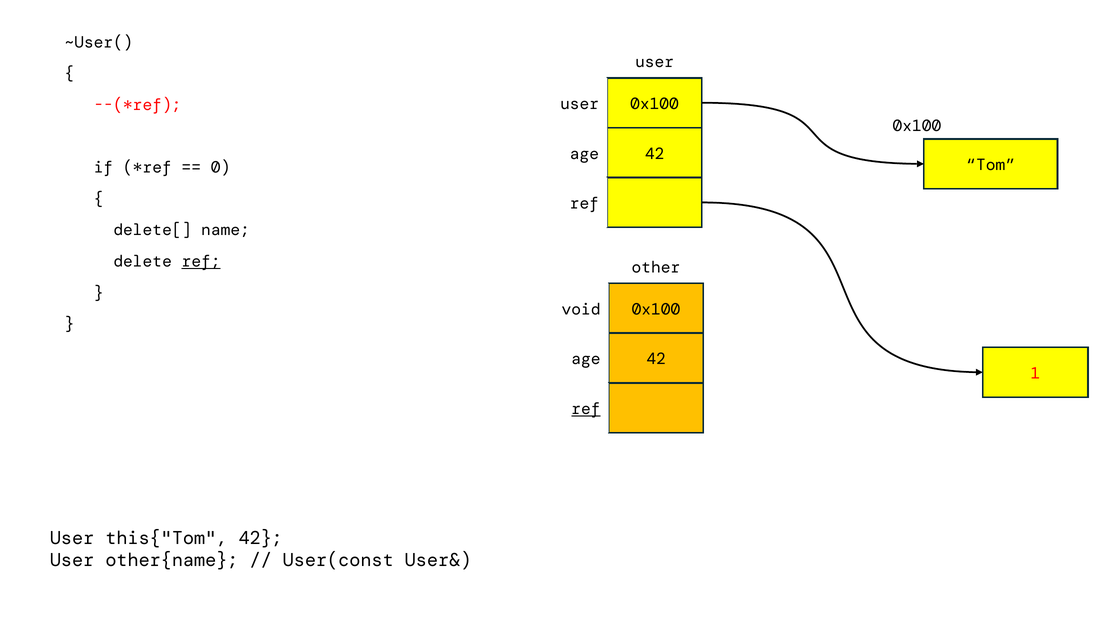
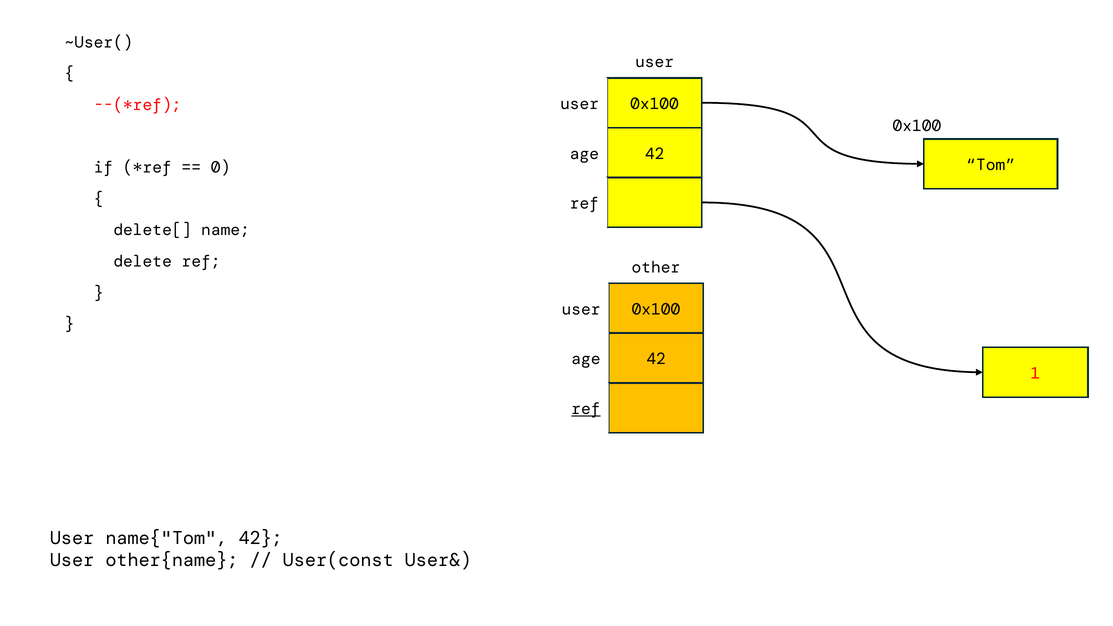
ref underline: present -> none (201, 261)
void: void -> user (581, 309)
this{"Tom: this{"Tom -> name{"Tom (166, 538)
